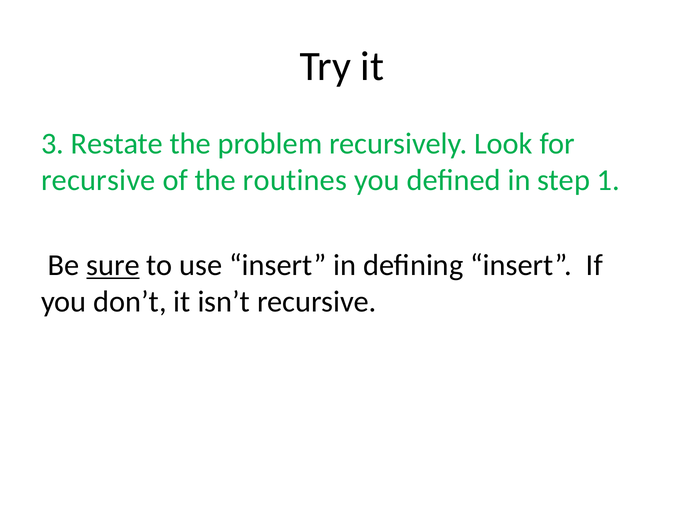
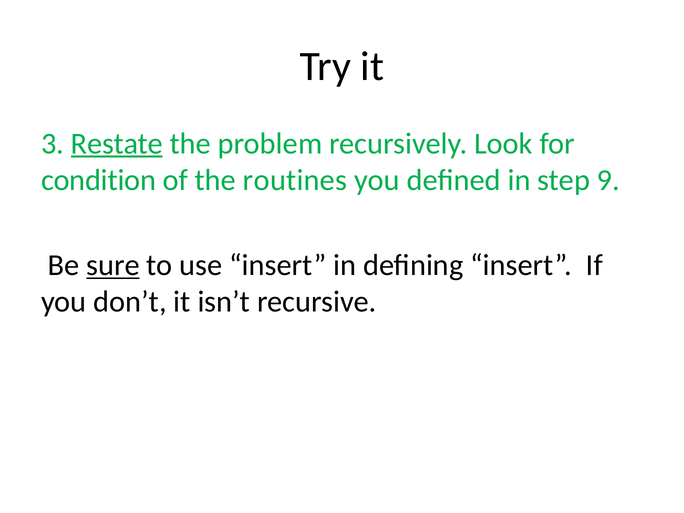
Restate underline: none -> present (117, 144)
recursive: recursive -> condition (99, 180)
1: 1 -> 9 (608, 180)
